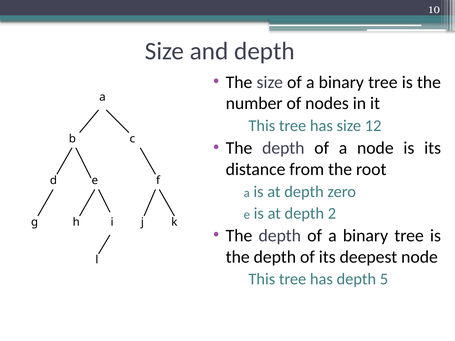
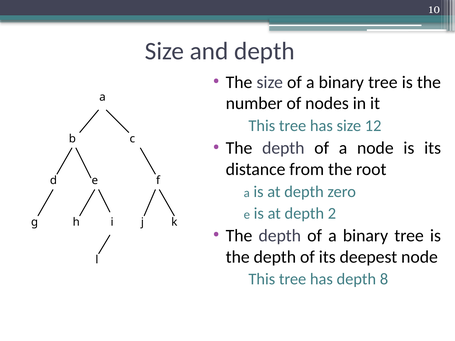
5: 5 -> 8 (384, 279)
